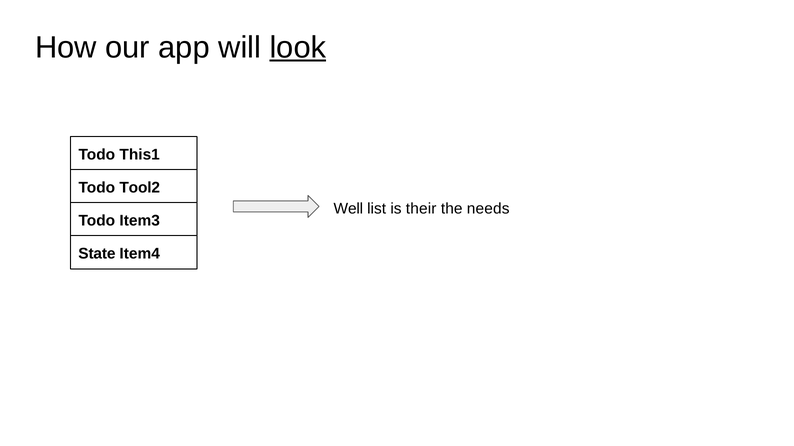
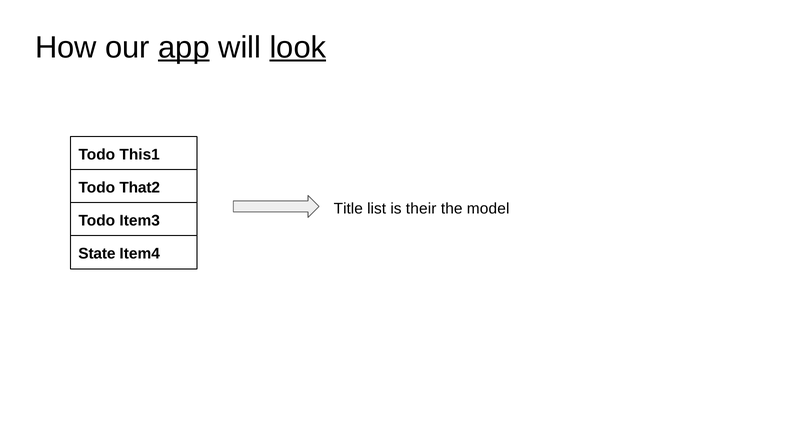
app underline: none -> present (184, 47)
Tool2: Tool2 -> That2 (140, 188)
Well: Well -> Title (348, 209)
needs: needs -> model (488, 209)
